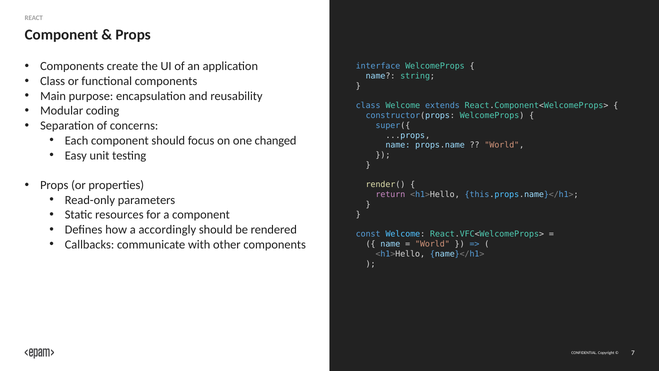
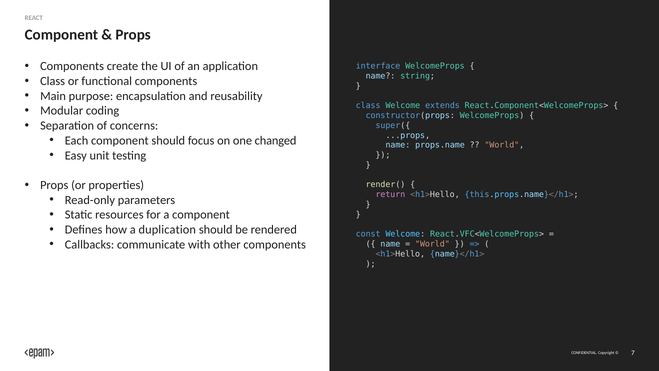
accordingly: accordingly -> duplication (167, 229)
